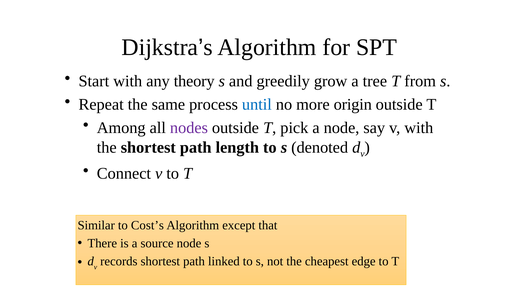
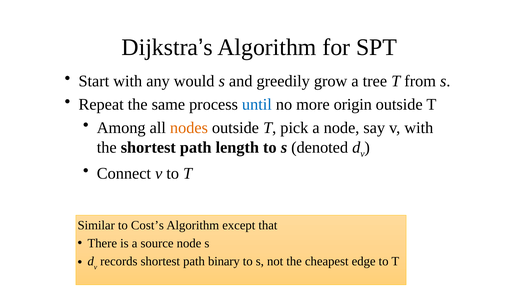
theory: theory -> would (194, 81)
nodes colour: purple -> orange (189, 128)
linked: linked -> binary (224, 261)
